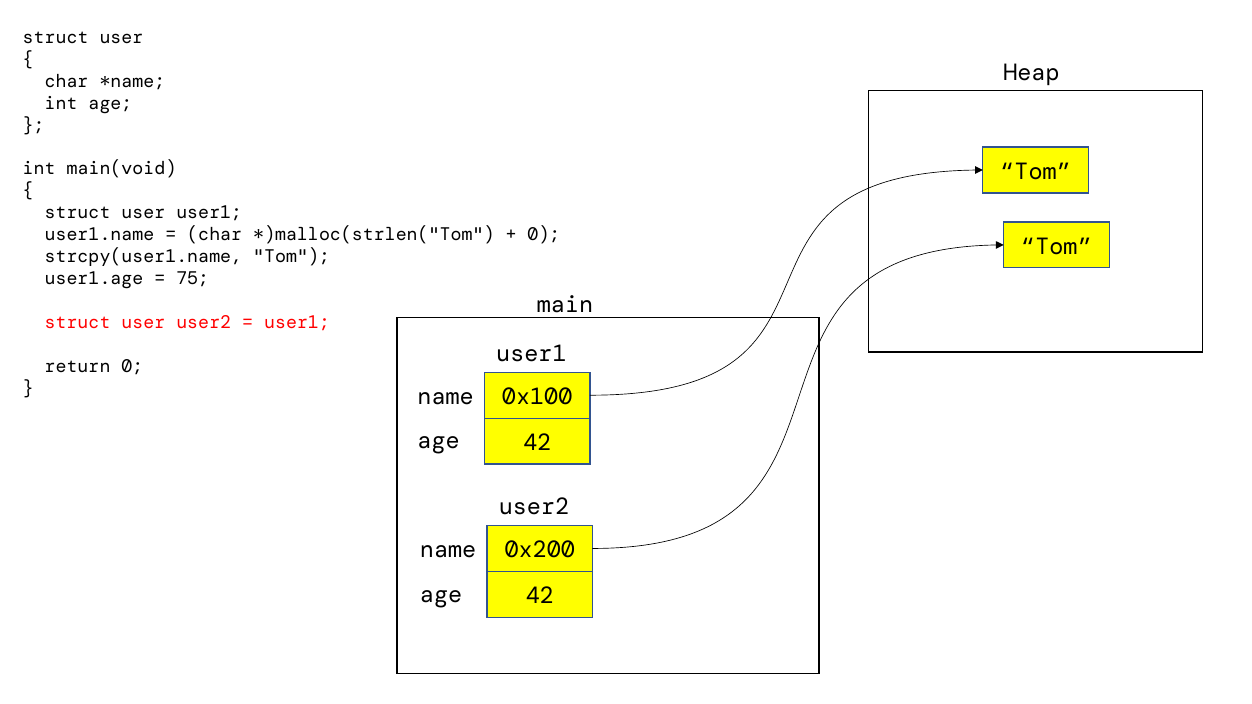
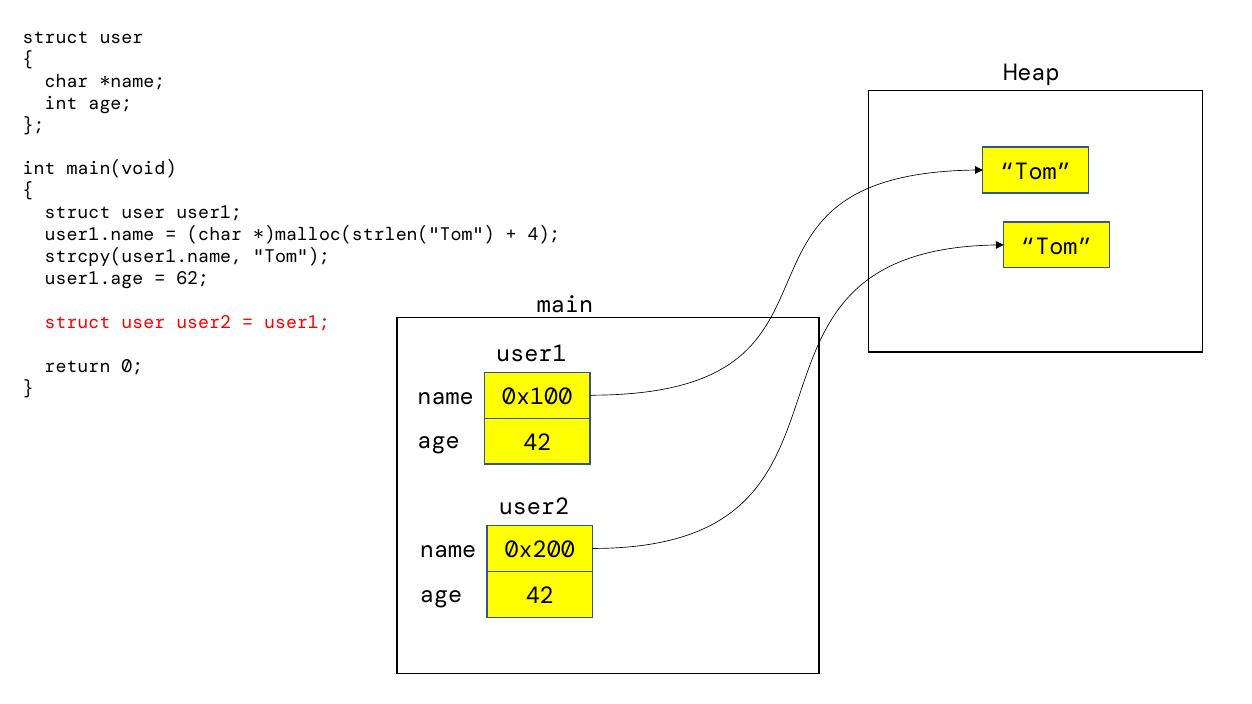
0: 0 -> 4 (544, 235)
75: 75 -> 62 (193, 279)
